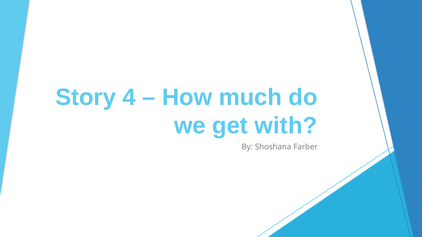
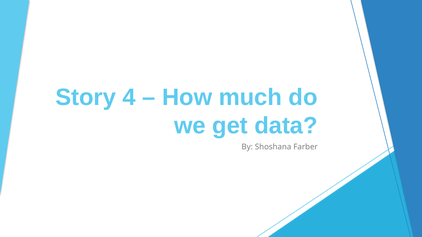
with: with -> data (286, 126)
